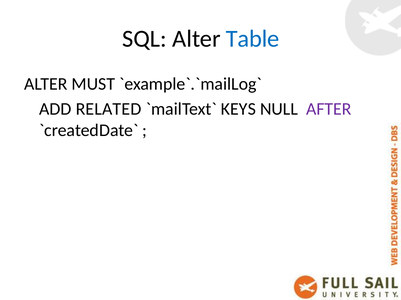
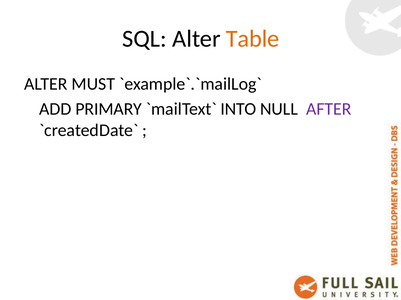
Table colour: blue -> orange (253, 39)
RELATED: RELATED -> PRIMARY (109, 109)
KEYS: KEYS -> INTO (238, 109)
